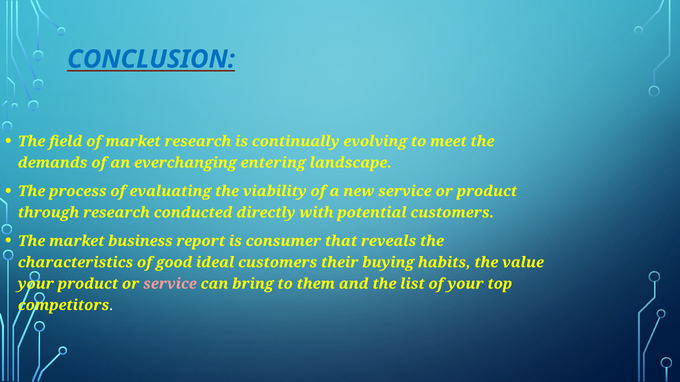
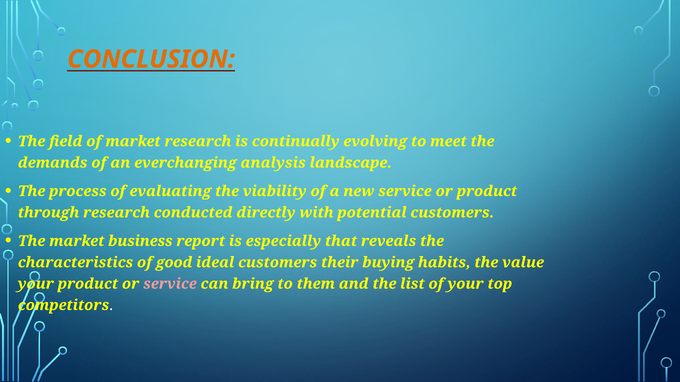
CONCLUSION colour: blue -> orange (151, 59)
entering: entering -> analysis (273, 163)
consumer: consumer -> especially (283, 241)
